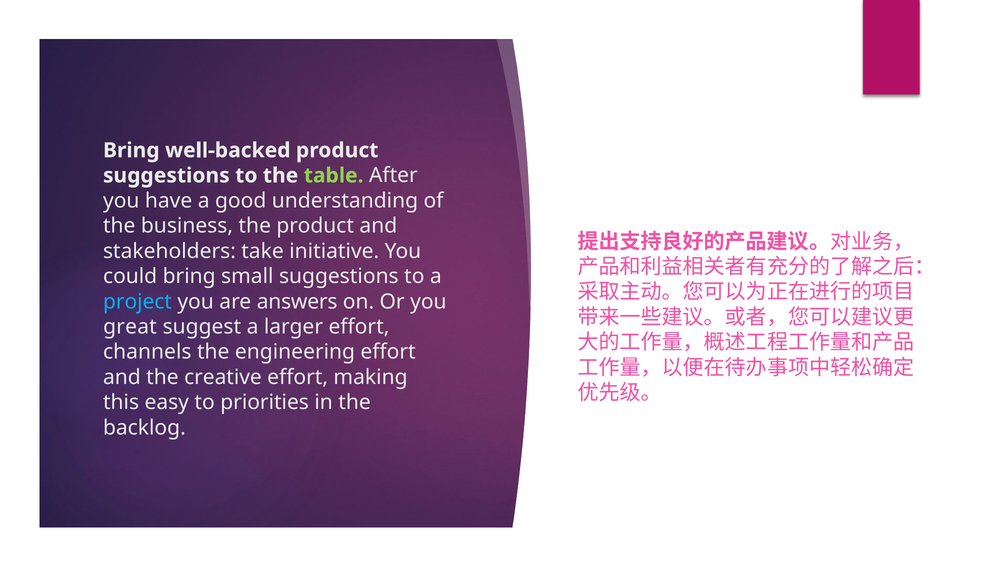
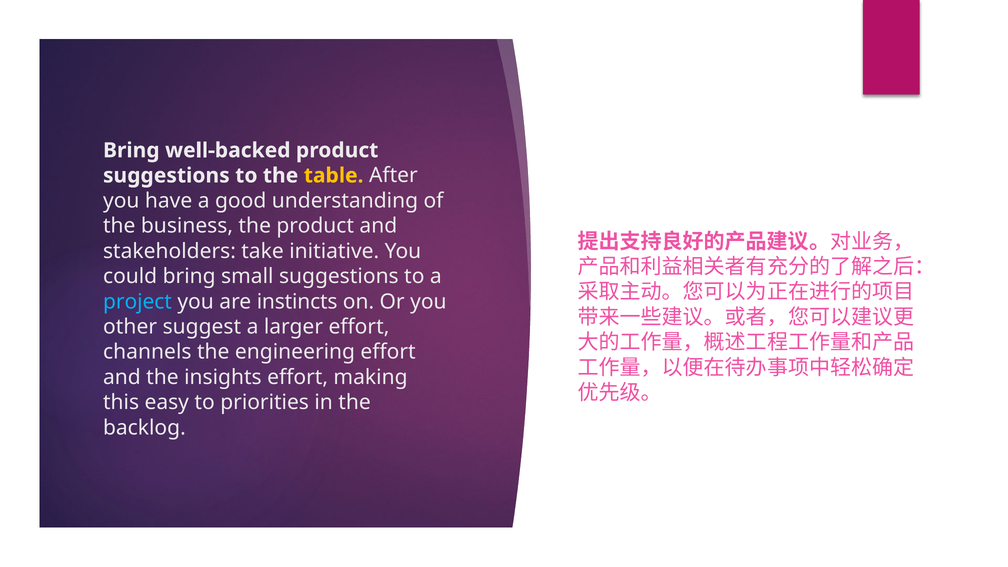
table colour: light green -> yellow (334, 176)
answers: answers -> instincts (297, 302)
great: great -> other (130, 327)
creative: creative -> insights (223, 377)
